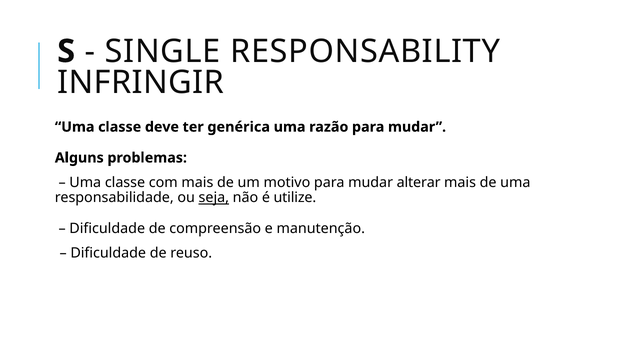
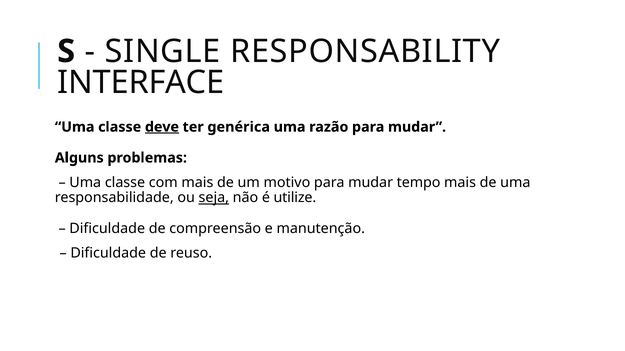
INFRINGIR: INFRINGIR -> INTERFACE (141, 83)
deve underline: none -> present (162, 127)
alterar: alterar -> tempo (419, 183)
